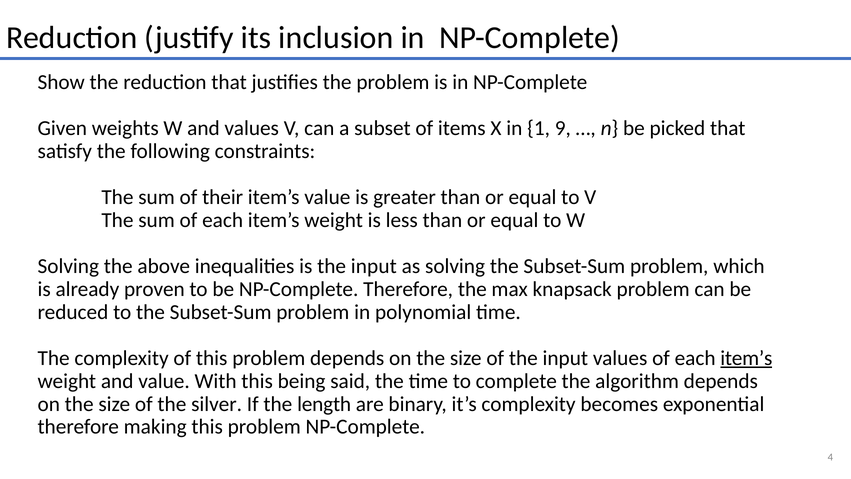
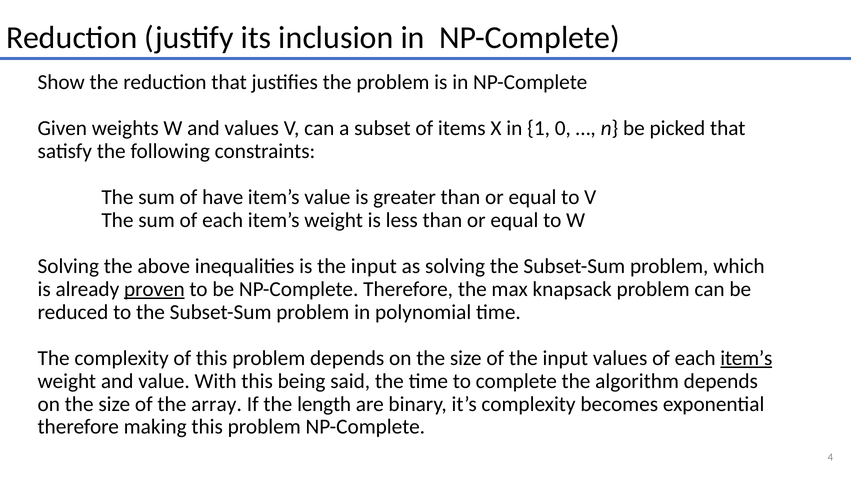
9: 9 -> 0 (563, 128)
their: their -> have (223, 197)
proven underline: none -> present (154, 289)
silver: silver -> array (217, 404)
